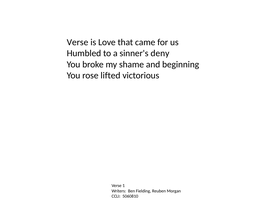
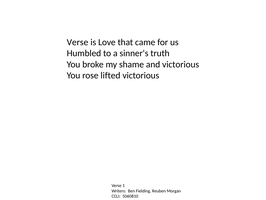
deny: deny -> truth (160, 53)
and beginning: beginning -> victorious (181, 64)
